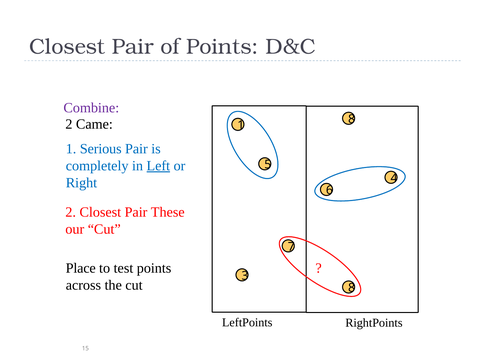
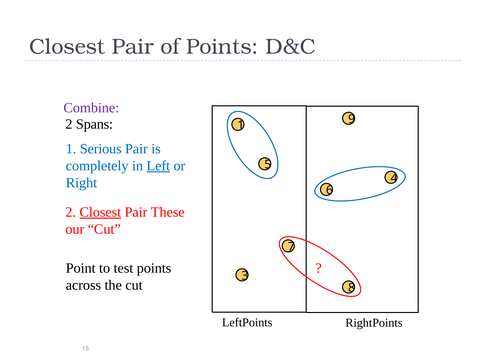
Came: Came -> Spans (94, 124)
1 8: 8 -> 9 (352, 119)
Closest underline: none -> present (100, 212)
Place: Place -> Point (81, 268)
